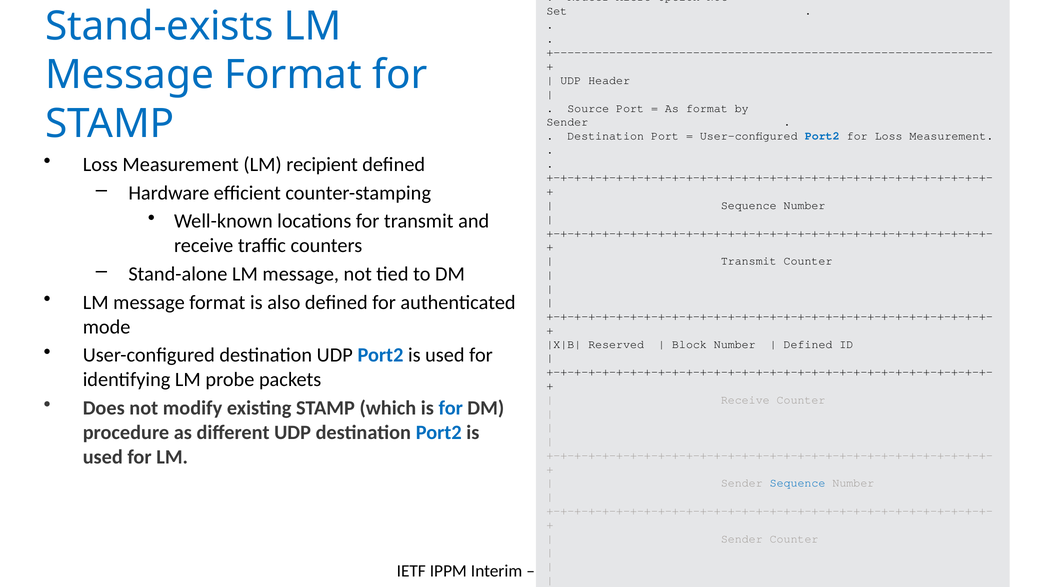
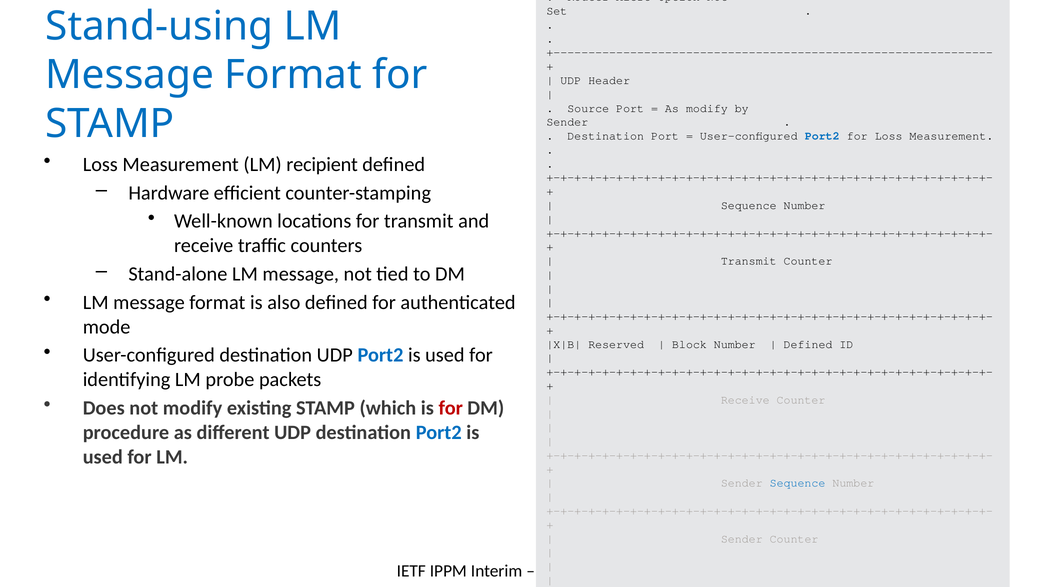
Stand-exists: Stand-exists -> Stand-using (159, 26)
As format: format -> modify (707, 108)
for colour: blue -> red (451, 408)
